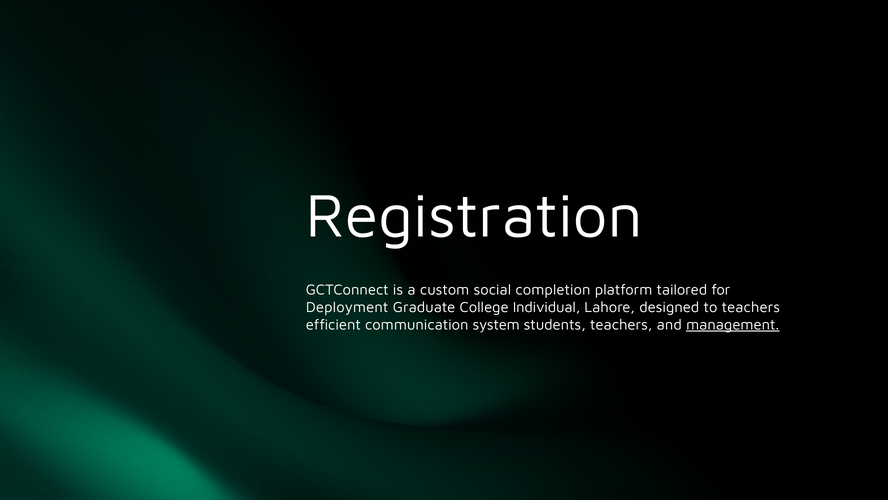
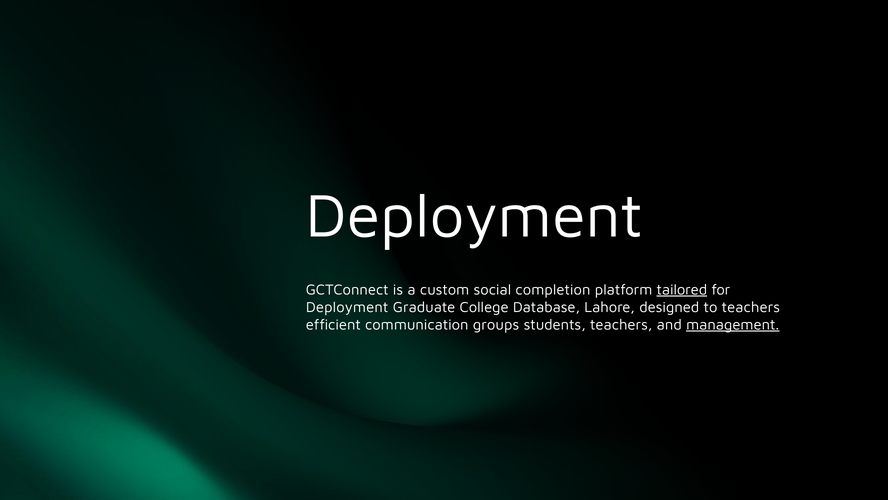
Registration: Registration -> Deployment (474, 216)
tailored underline: none -> present (682, 289)
Individual: Individual -> Database (547, 307)
system: system -> groups (496, 324)
